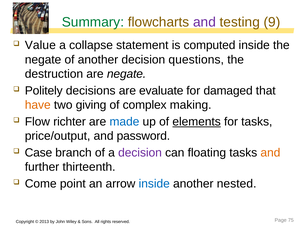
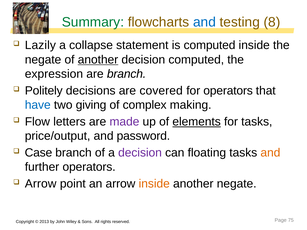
and colour: purple -> blue (204, 22)
9: 9 -> 8 (272, 22)
Value: Value -> Lazily (40, 45)
another underline: none -> present (98, 60)
decision questions: questions -> computed (196, 60)
destruction: destruction -> expression (54, 74)
are negate: negate -> branch (127, 74)
evaluate: evaluate -> covered (161, 91)
for damaged: damaged -> operators (228, 91)
have colour: orange -> blue (38, 105)
richter: richter -> letters (69, 122)
made colour: blue -> purple (124, 122)
further thirteenth: thirteenth -> operators (89, 167)
Come: Come -> Arrow (41, 184)
inside colour: blue -> orange (154, 184)
another nested: nested -> negate (237, 184)
